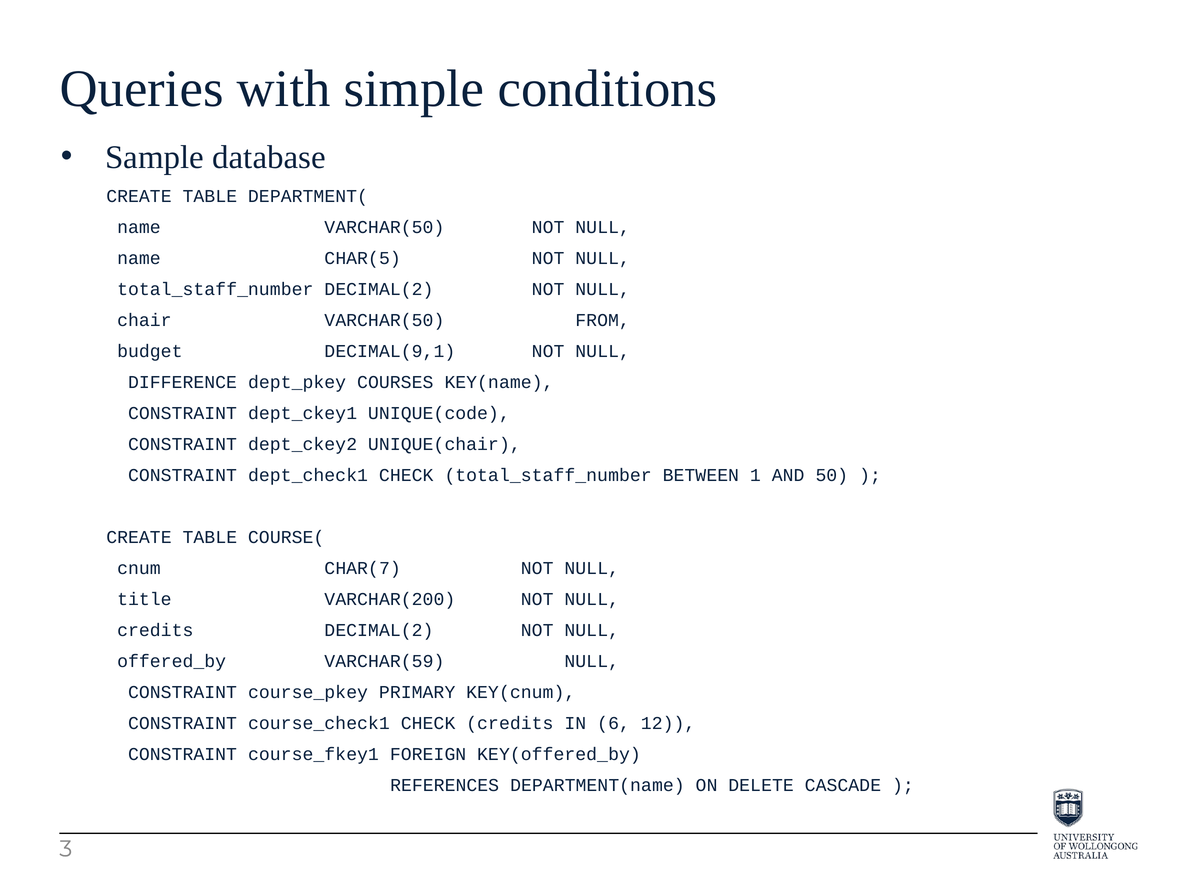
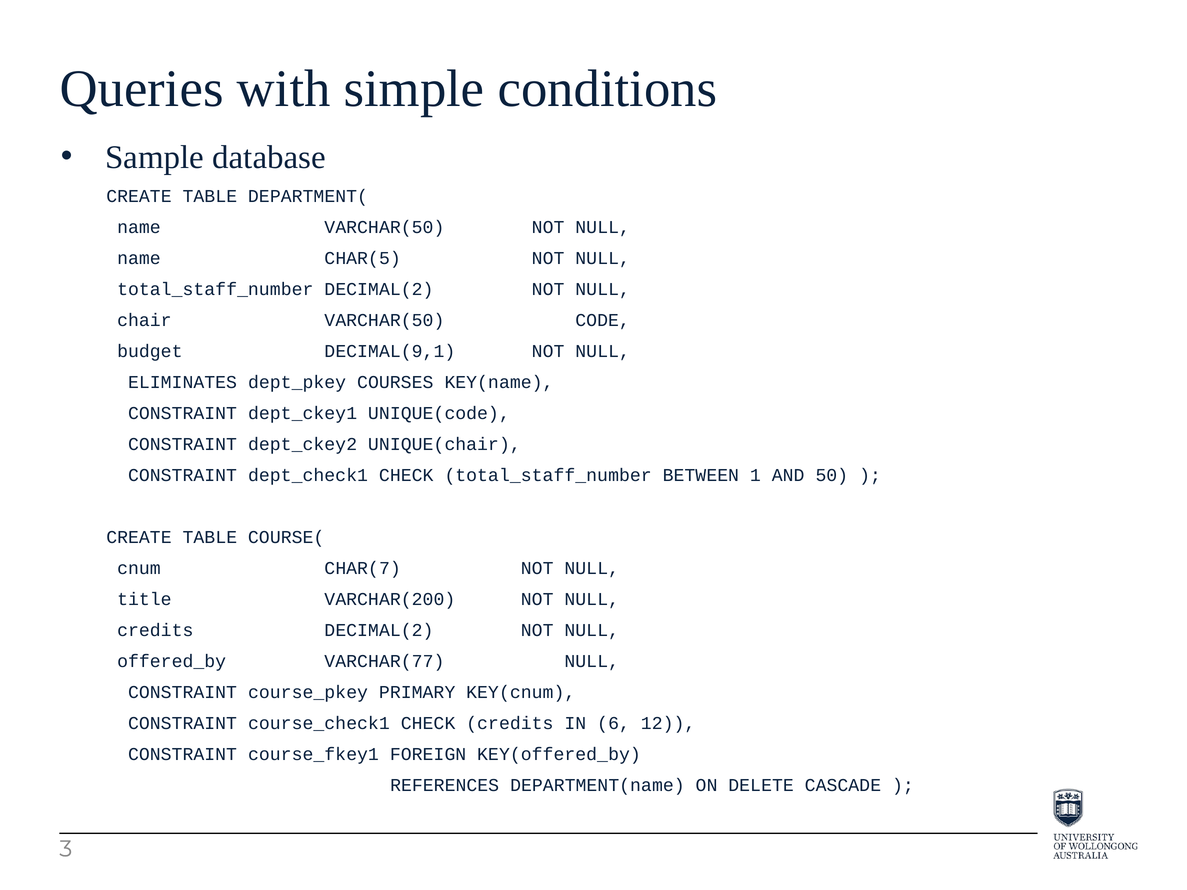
FROM: FROM -> CODE (603, 320)
DIFFERENCE: DIFFERENCE -> ELIMINATES (183, 382)
VARCHAR(59: VARCHAR(59 -> VARCHAR(77 (384, 662)
